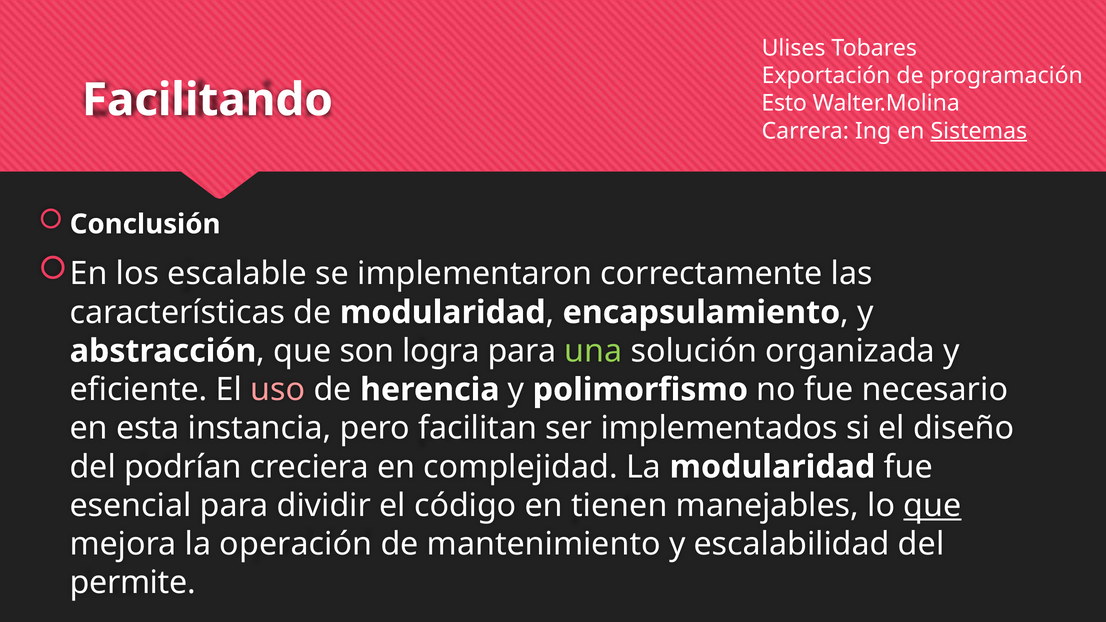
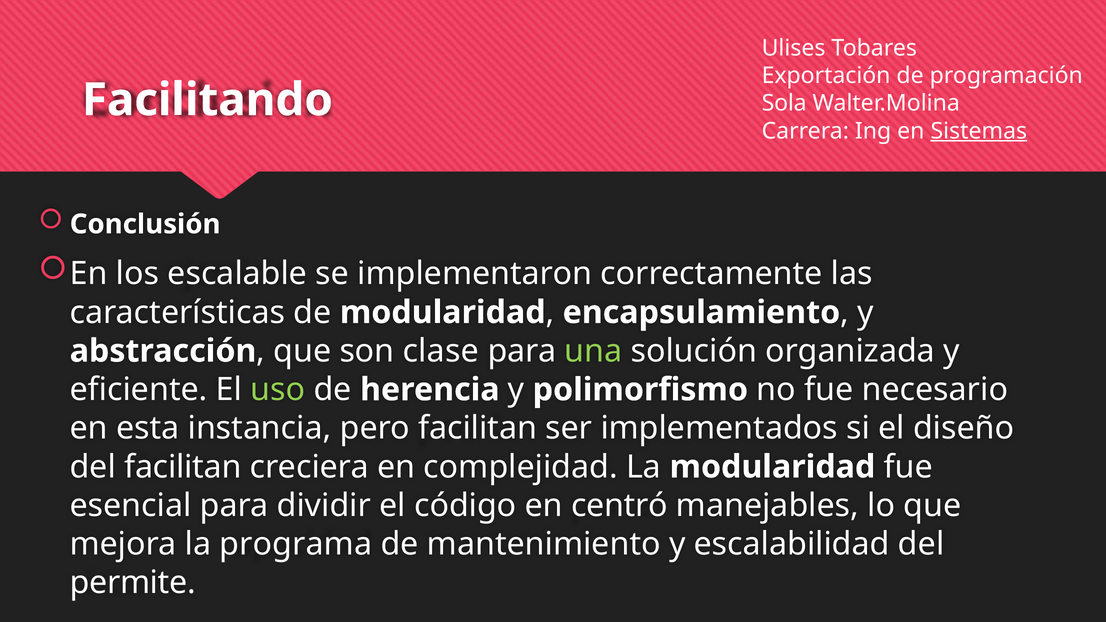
Esto: Esto -> Sola (784, 103)
logra: logra -> clase (441, 351)
uso colour: pink -> light green (278, 390)
del podrían: podrían -> facilitan (183, 467)
tienen: tienen -> centró (620, 506)
que underline: present -> none (932, 506)
operación: operación -> programa (296, 544)
